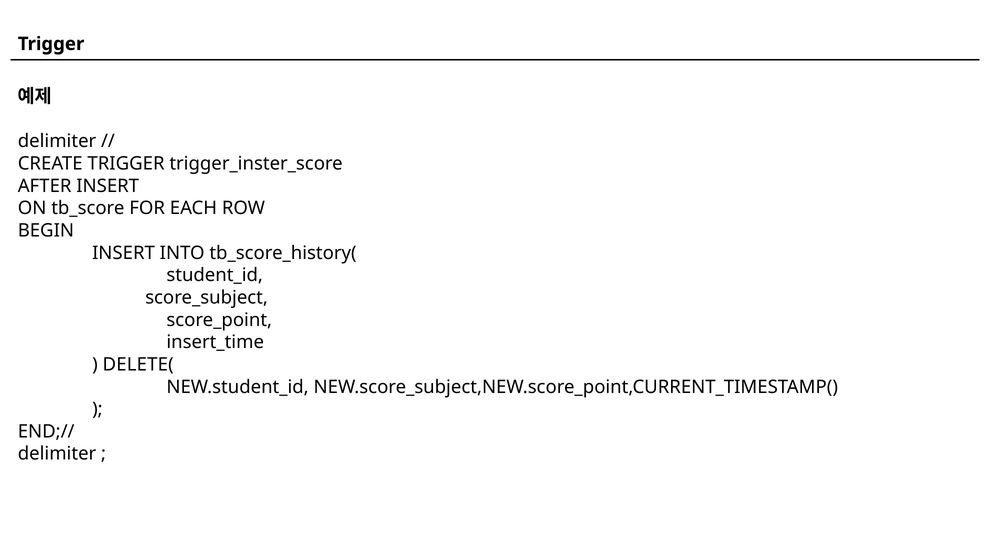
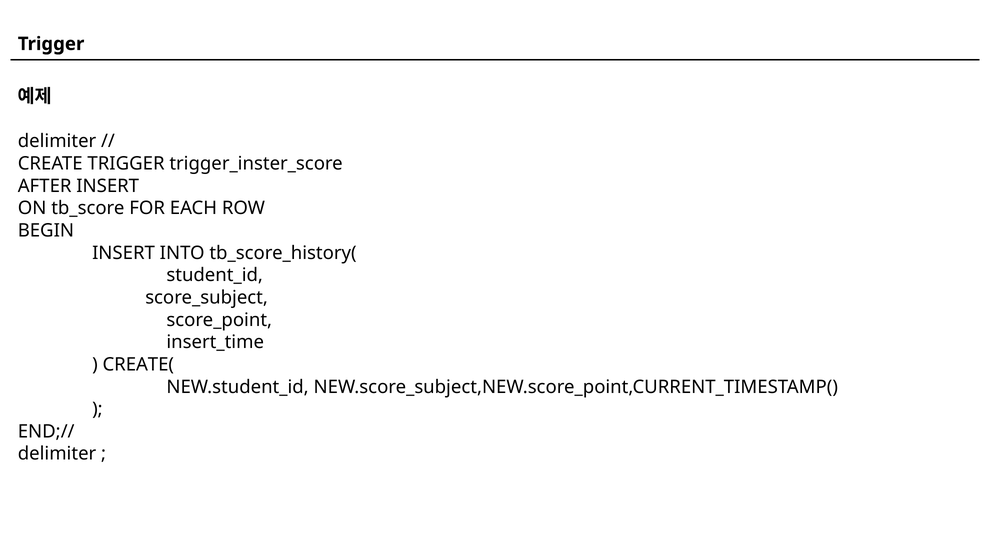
DELETE(: DELETE( -> CREATE( (138, 364)
